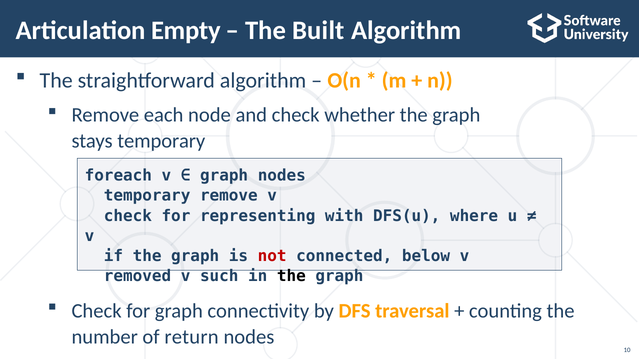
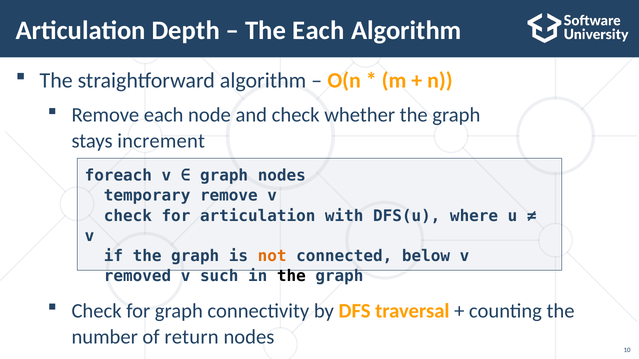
Empty: Empty -> Depth (186, 30)
The Built: Built -> Each (318, 30)
stays temporary: temporary -> increment (161, 141)
for representing: representing -> articulation (258, 216)
not colour: red -> orange (272, 256)
